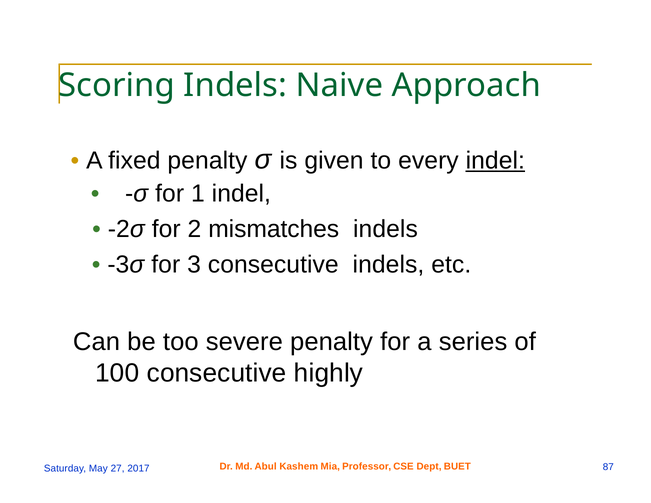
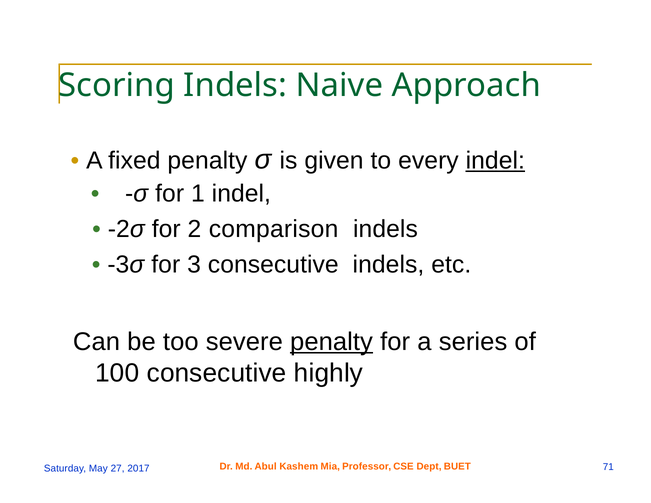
mismatches: mismatches -> comparison (274, 229)
penalty underline: none -> present (331, 342)
87: 87 -> 71 (608, 467)
